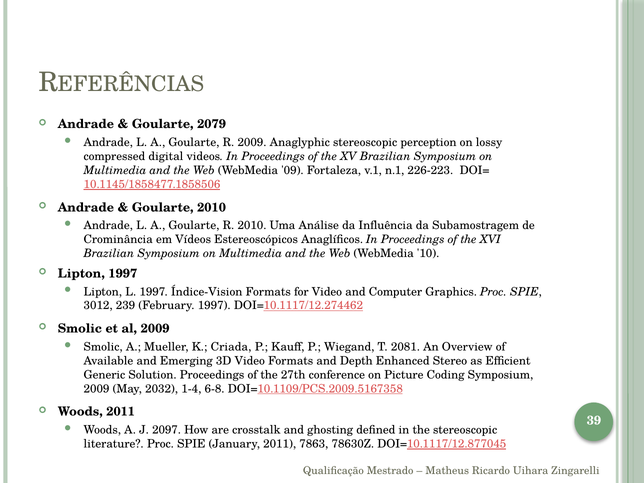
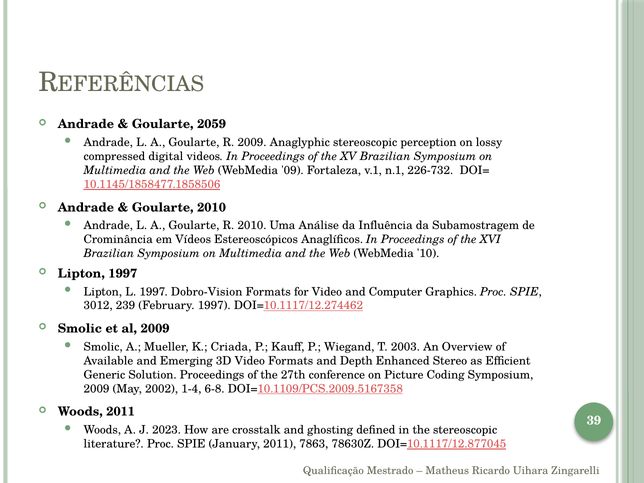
2079: 2079 -> 2059 (212, 124)
226-223: 226-223 -> 226-732 (430, 170)
Índice-Vision: Índice-Vision -> Dobro-Vision (207, 292)
2081: 2081 -> 2003 (405, 347)
2032: 2032 -> 2002 (162, 389)
2097: 2097 -> 2023 (167, 430)
